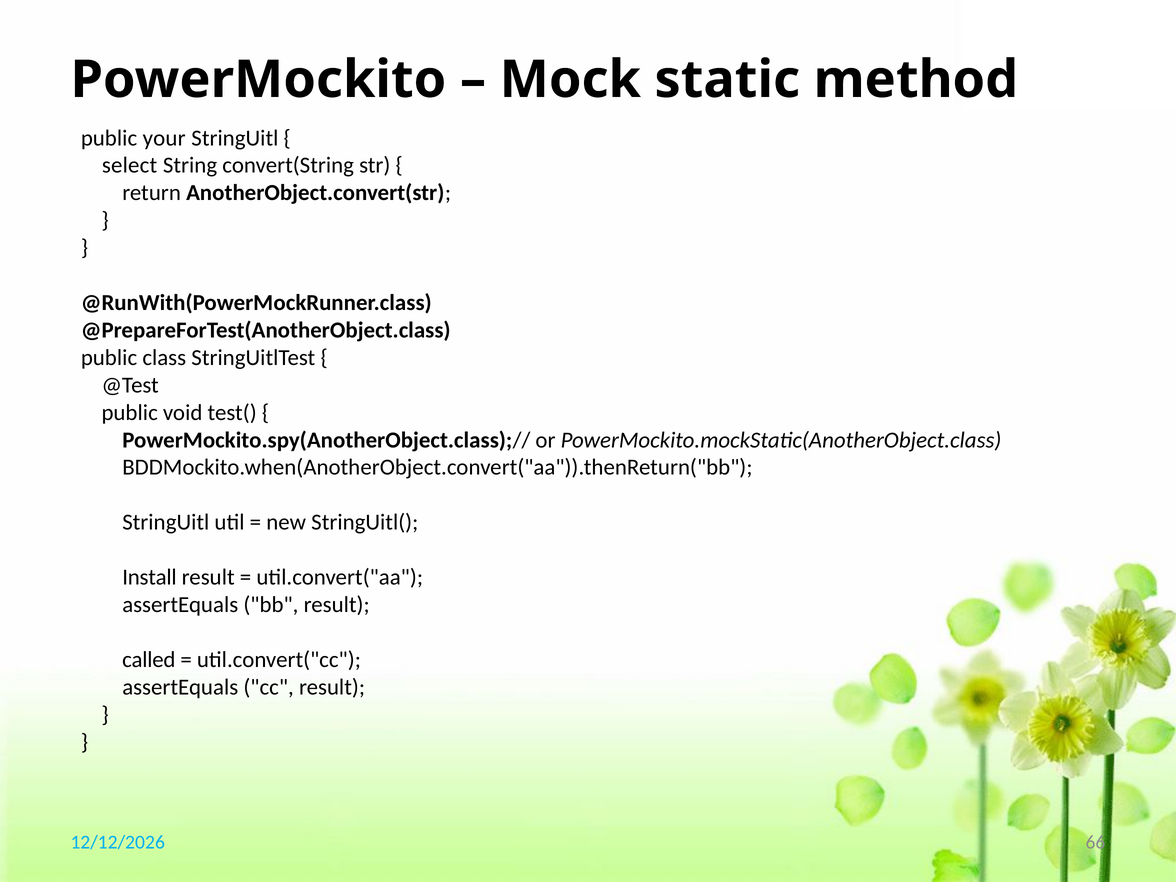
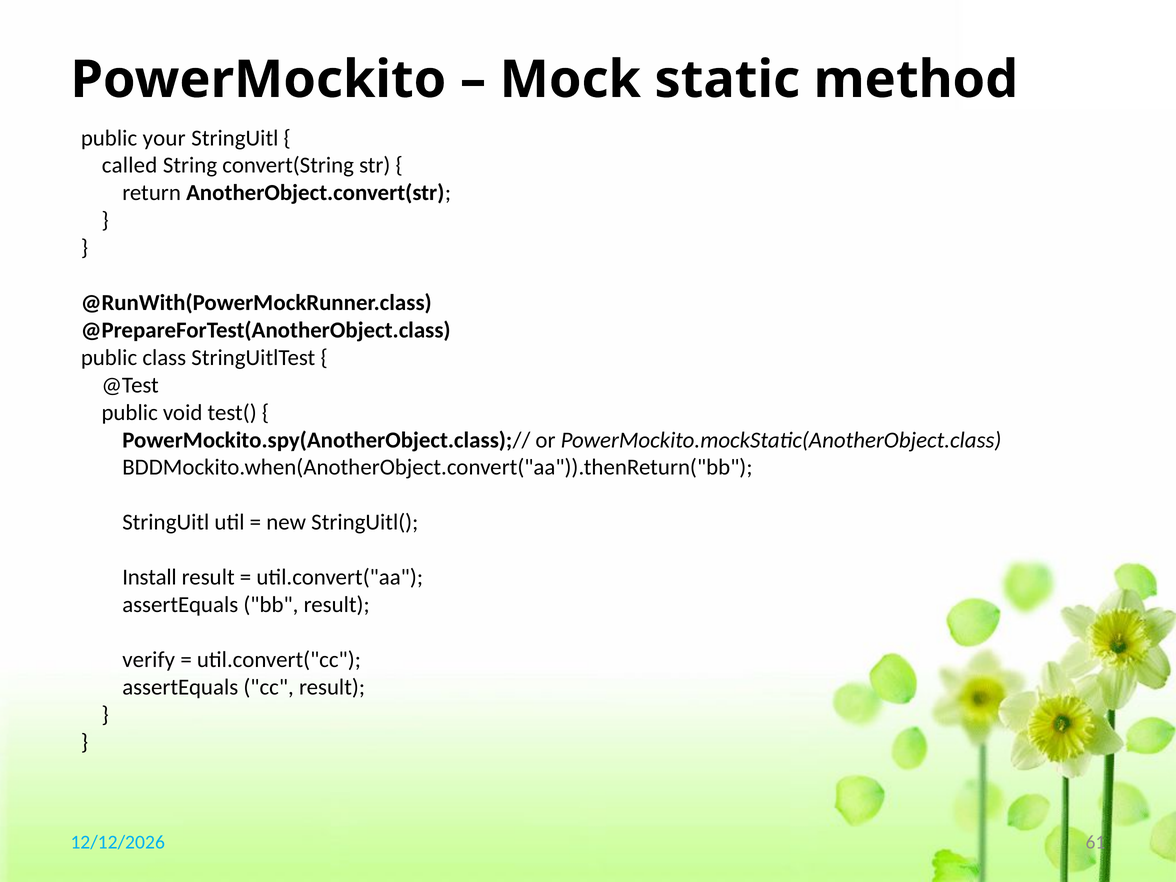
select: select -> called (130, 165)
called: called -> verify (149, 660)
66: 66 -> 61 (1096, 842)
